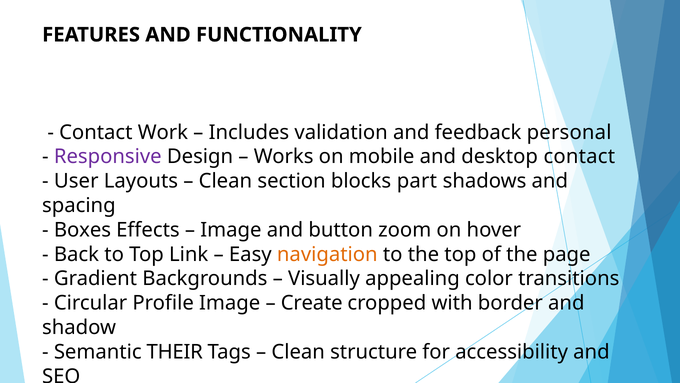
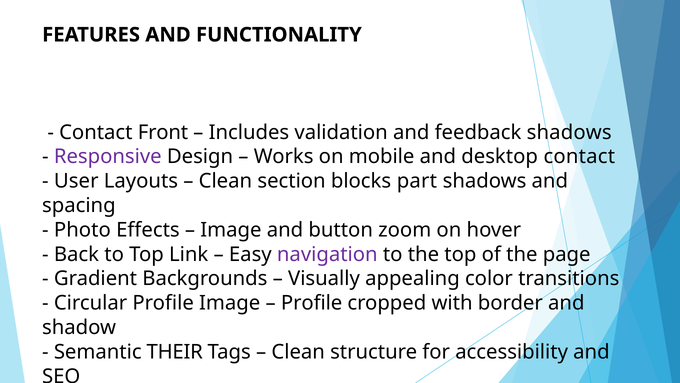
Work: Work -> Front (163, 132)
feedback personal: personal -> shadows (569, 132)
Boxes: Boxes -> Photo (82, 230)
navigation colour: orange -> purple (327, 254)
Create: Create -> Profile (312, 303)
